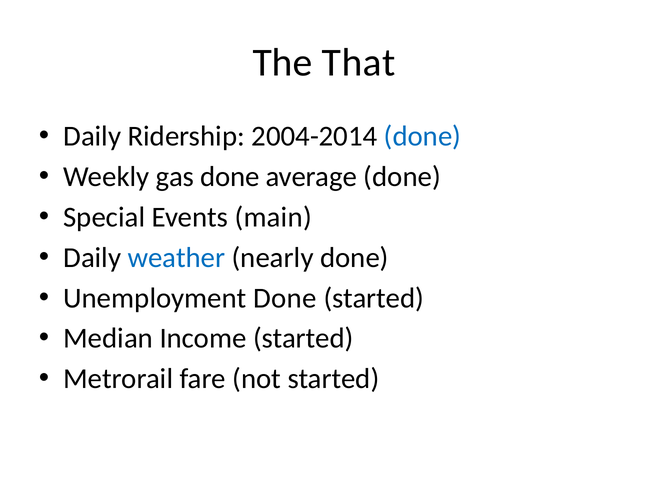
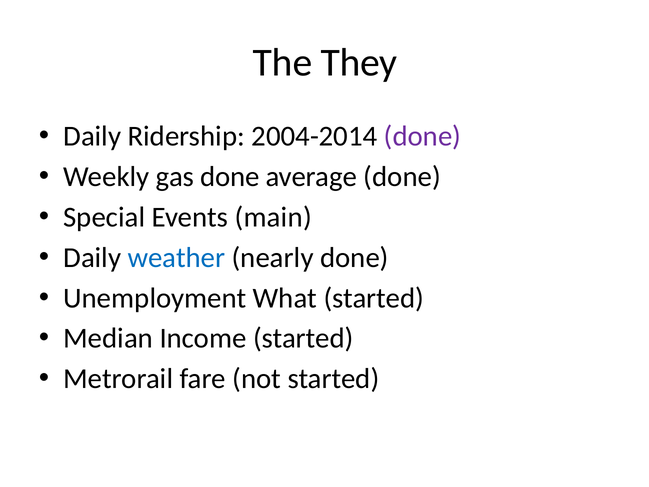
That: That -> They (359, 63)
done colour: blue -> purple (422, 136)
Unemployment Done: Done -> What (285, 298)
